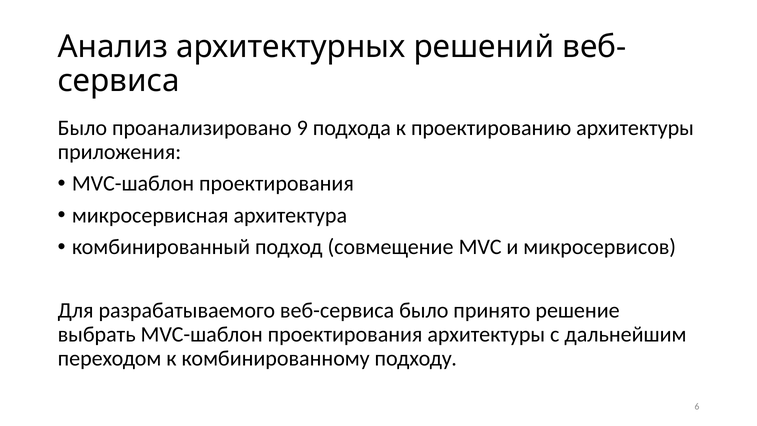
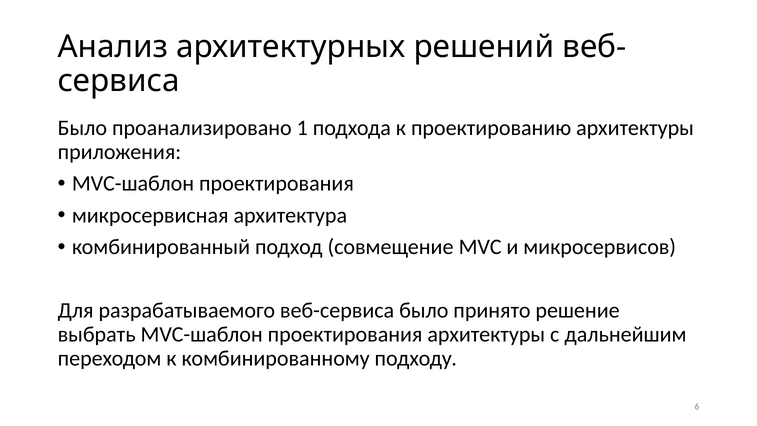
9: 9 -> 1 (302, 128)
